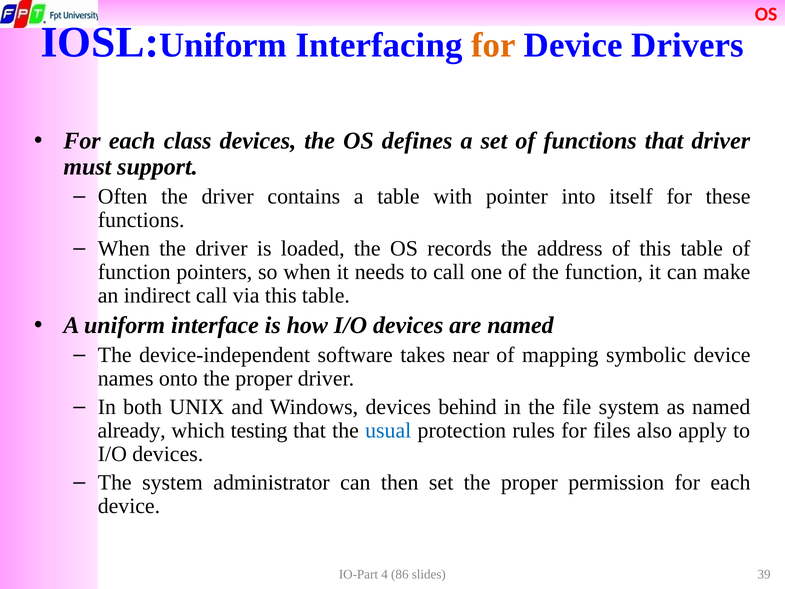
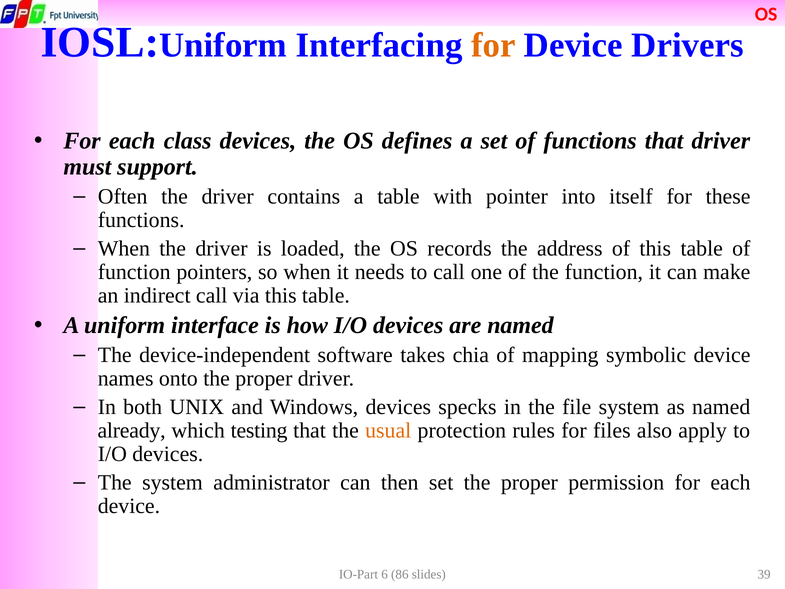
near: near -> chia (471, 355)
behind: behind -> specks (467, 407)
usual colour: blue -> orange (388, 430)
4: 4 -> 6 (385, 574)
